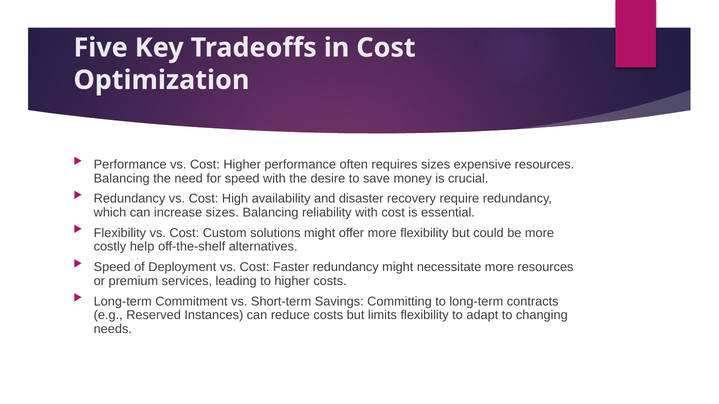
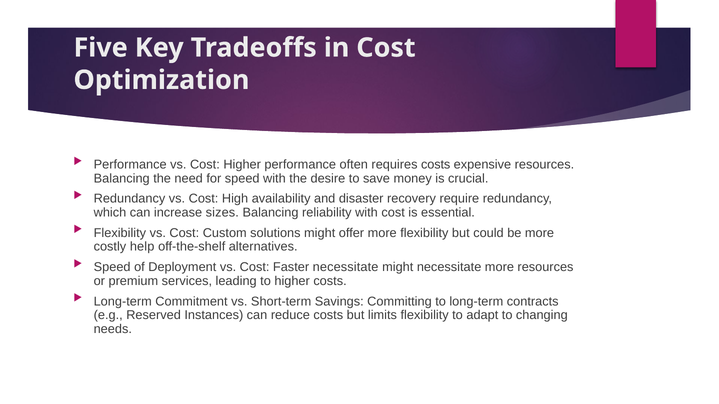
requires sizes: sizes -> costs (436, 165)
Faster redundancy: redundancy -> necessitate (346, 267)
